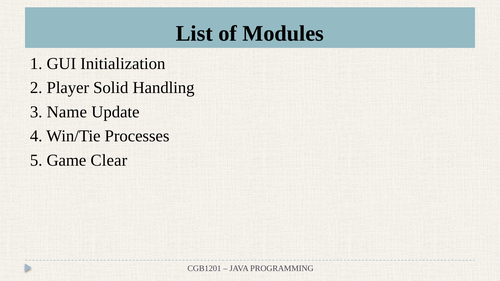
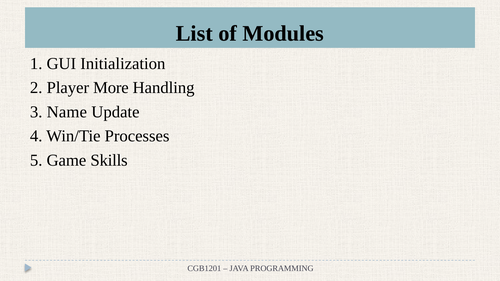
Solid: Solid -> More (111, 88)
Clear: Clear -> Skills (109, 160)
